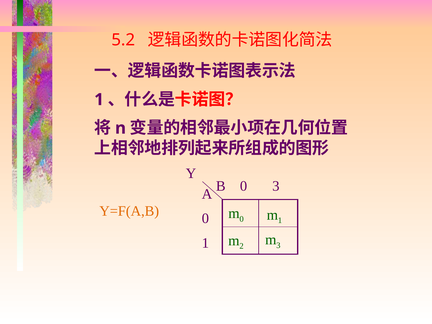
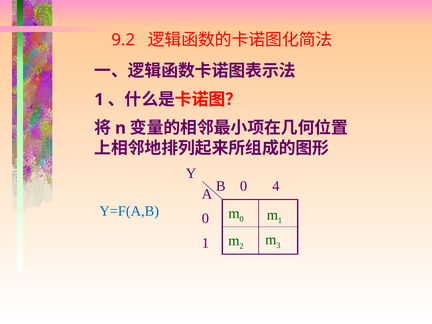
5.2: 5.2 -> 9.2 (123, 40)
0 3: 3 -> 4 (276, 186)
Y=F(A,B colour: orange -> blue (129, 211)
